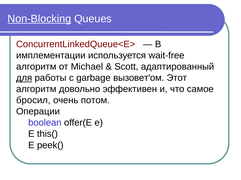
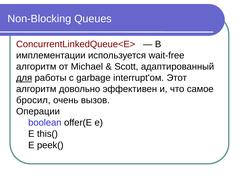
Non-Blocking underline: present -> none (39, 19)
вызовет'ом: вызовет'ом -> interrupt'ом (139, 78)
потом: потом -> вызов (95, 101)
